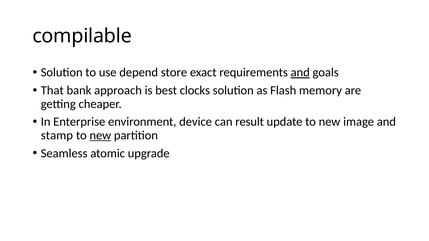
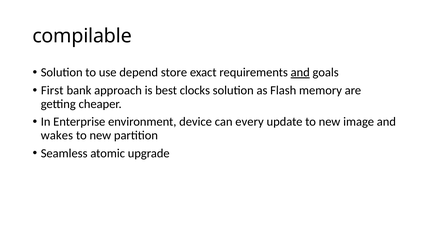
That: That -> First (52, 91)
result: result -> every (250, 122)
stamp: stamp -> wakes (57, 136)
new underline: present -> none (100, 136)
